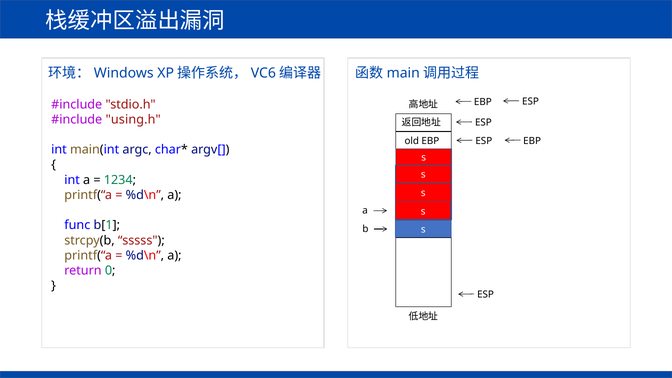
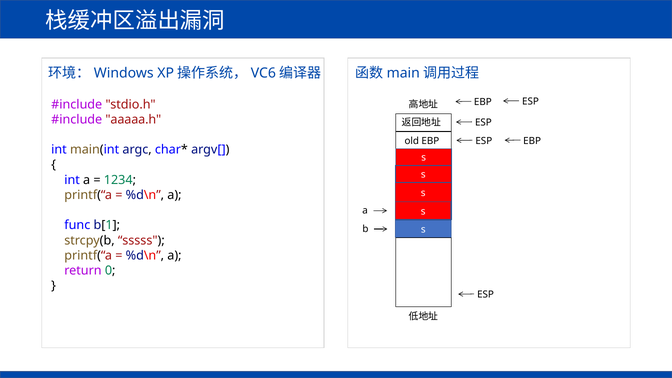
using.h: using.h -> aaaaa.h (133, 119)
